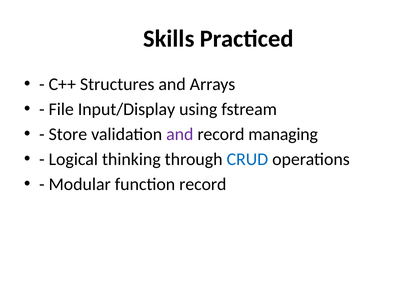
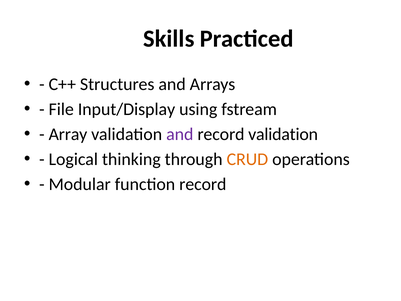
Store: Store -> Array (68, 134)
record managing: managing -> validation (283, 134)
CRUD colour: blue -> orange (247, 159)
